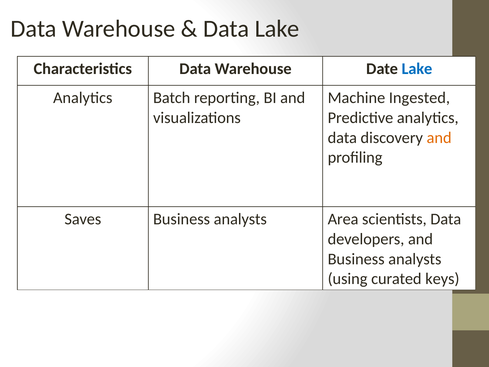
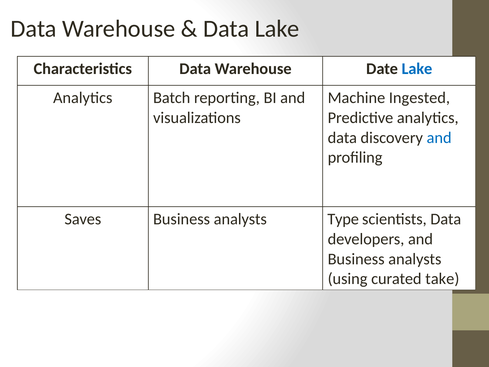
and colour: orange -> blue (439, 138)
Area: Area -> Type (343, 219)
keys: keys -> take (442, 279)
